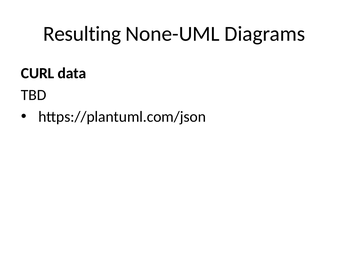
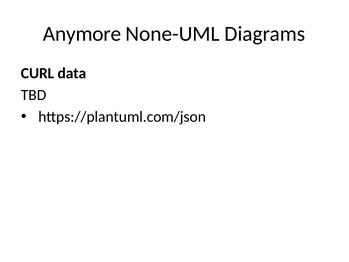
Resulting: Resulting -> Anymore (82, 34)
